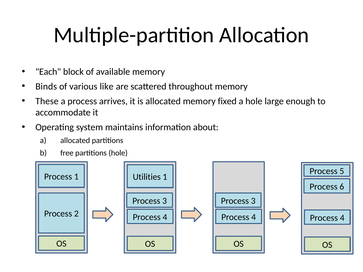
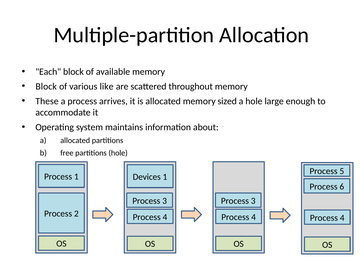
Binds: Binds -> Block (46, 86)
fixed: fixed -> sized (227, 101)
Utilities: Utilities -> Devices (147, 177)
